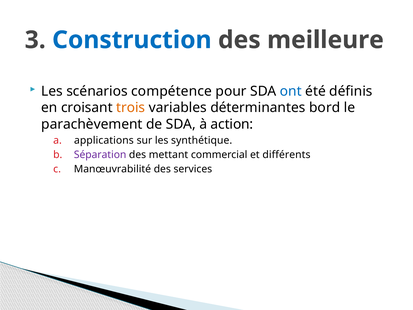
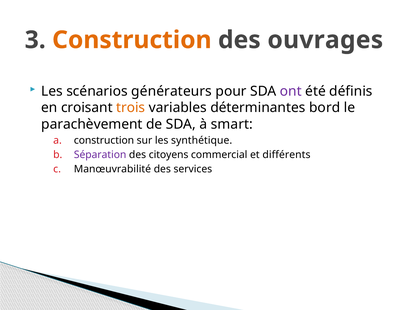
Construction colour: blue -> orange (132, 40)
meilleure: meilleure -> ouvrages (325, 40)
compétence: compétence -> générateurs (172, 91)
ont colour: blue -> purple (291, 91)
action: action -> smart (232, 124)
applications: applications -> construction (104, 140)
mettant: mettant -> citoyens (169, 155)
